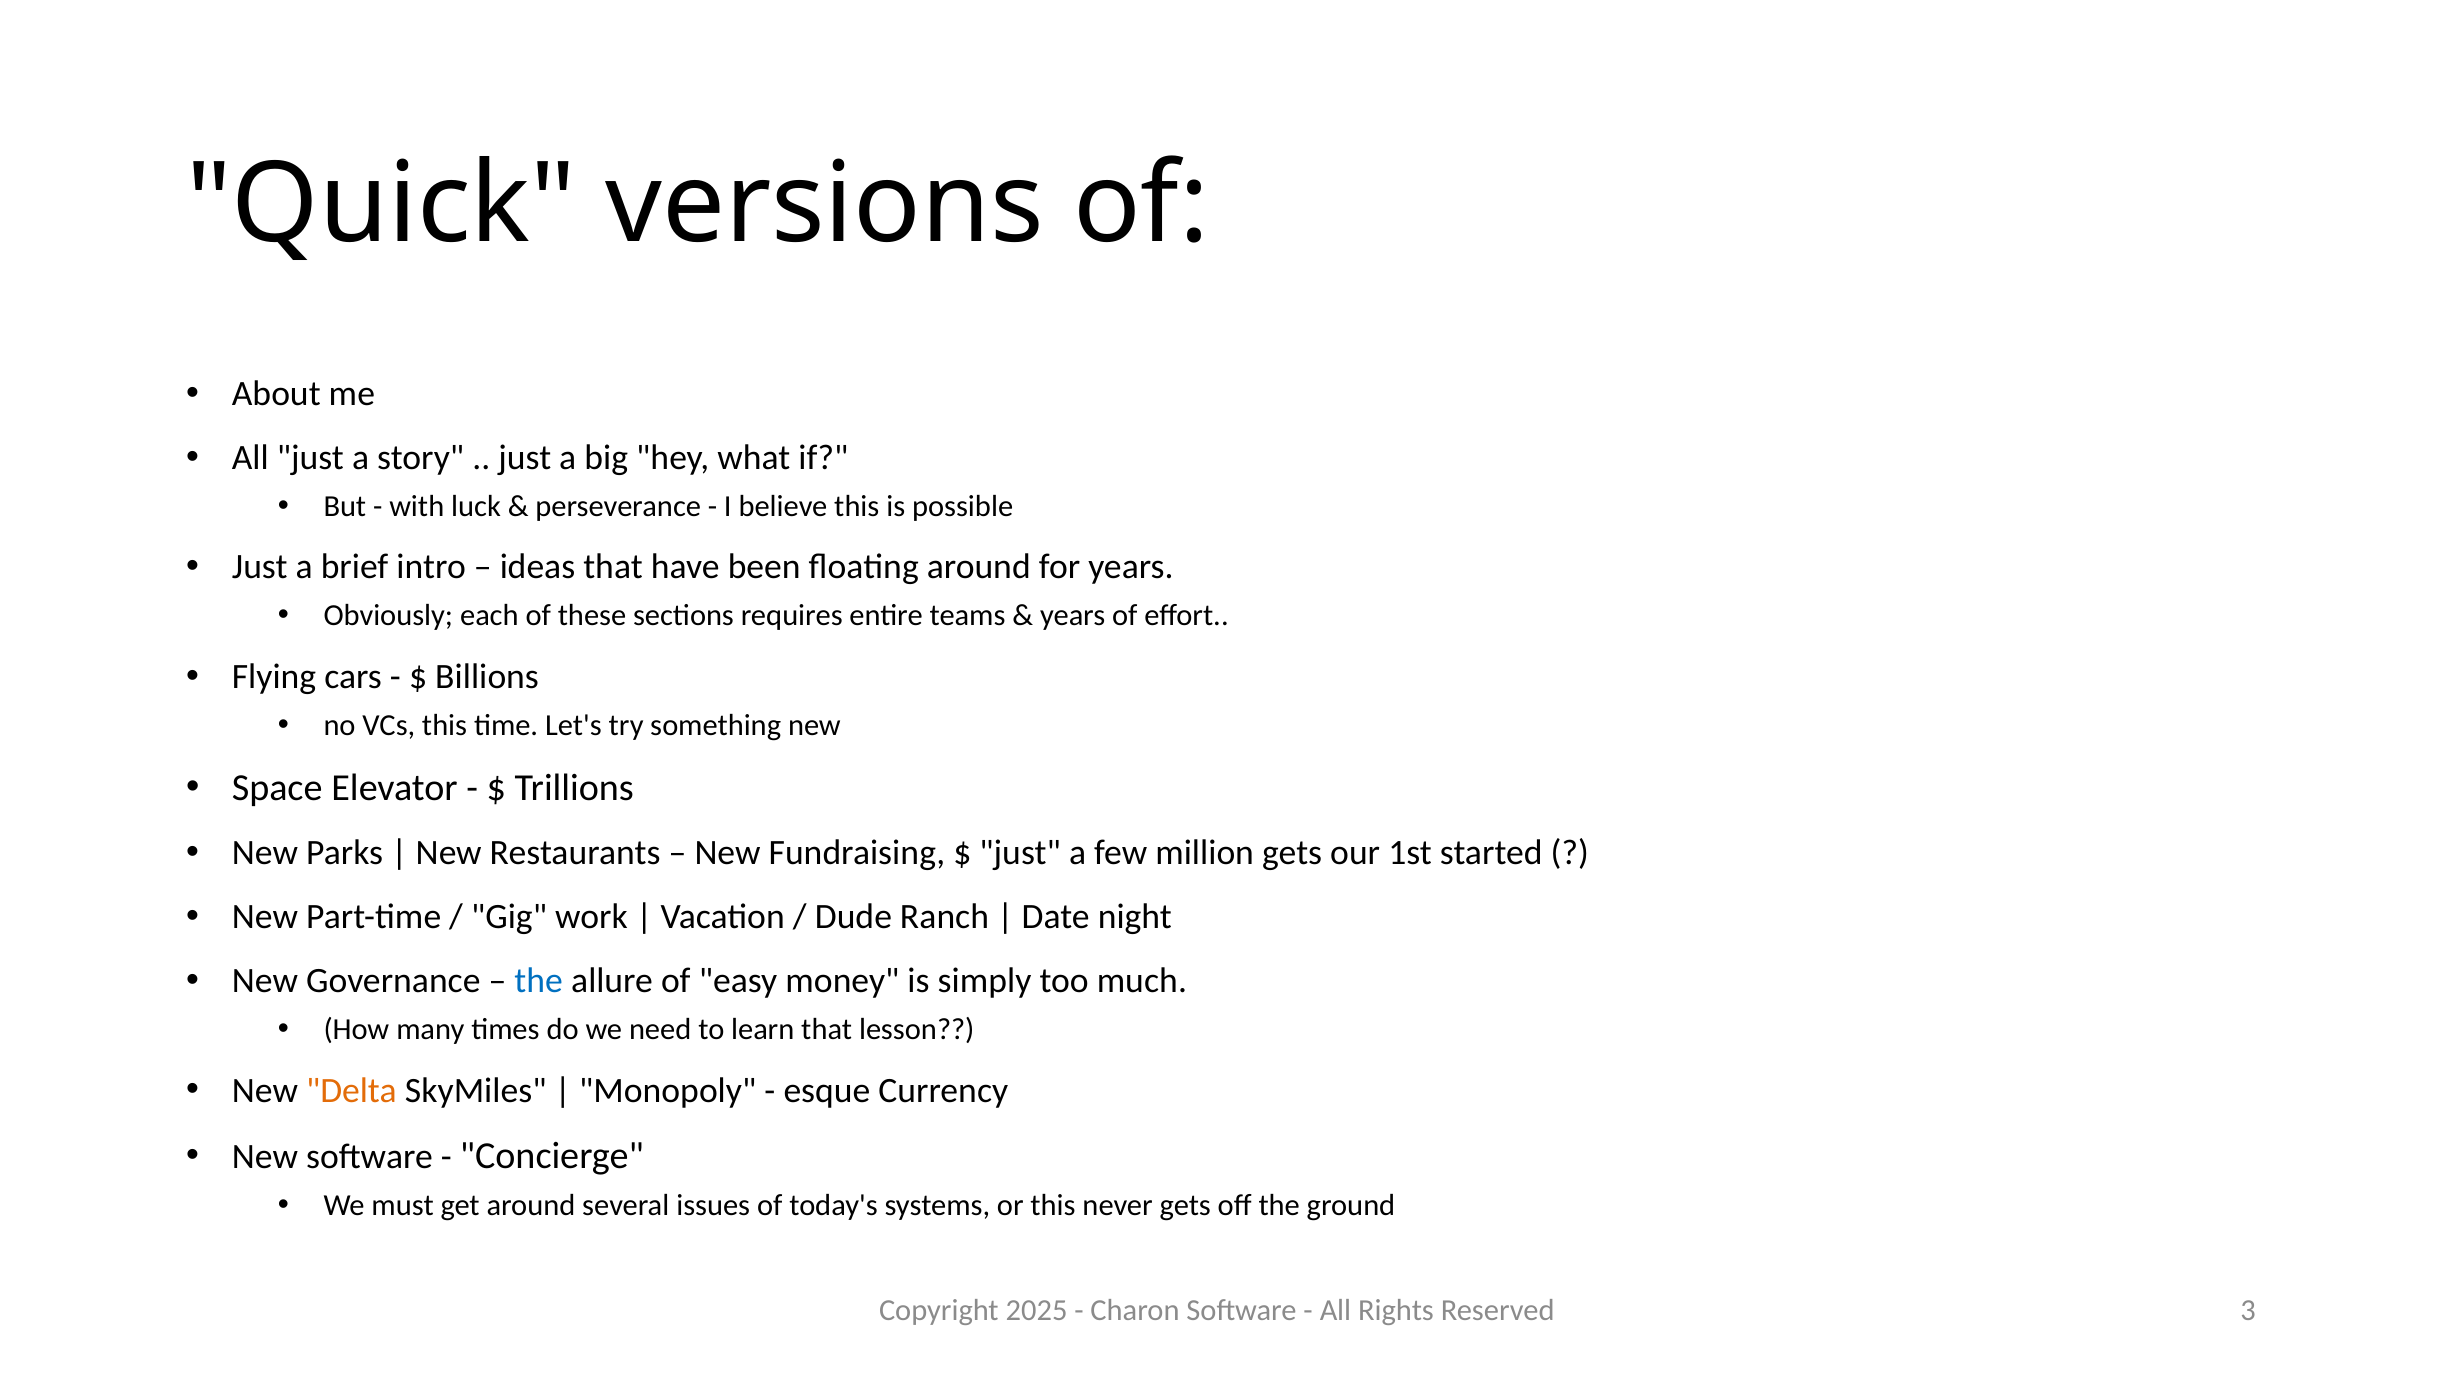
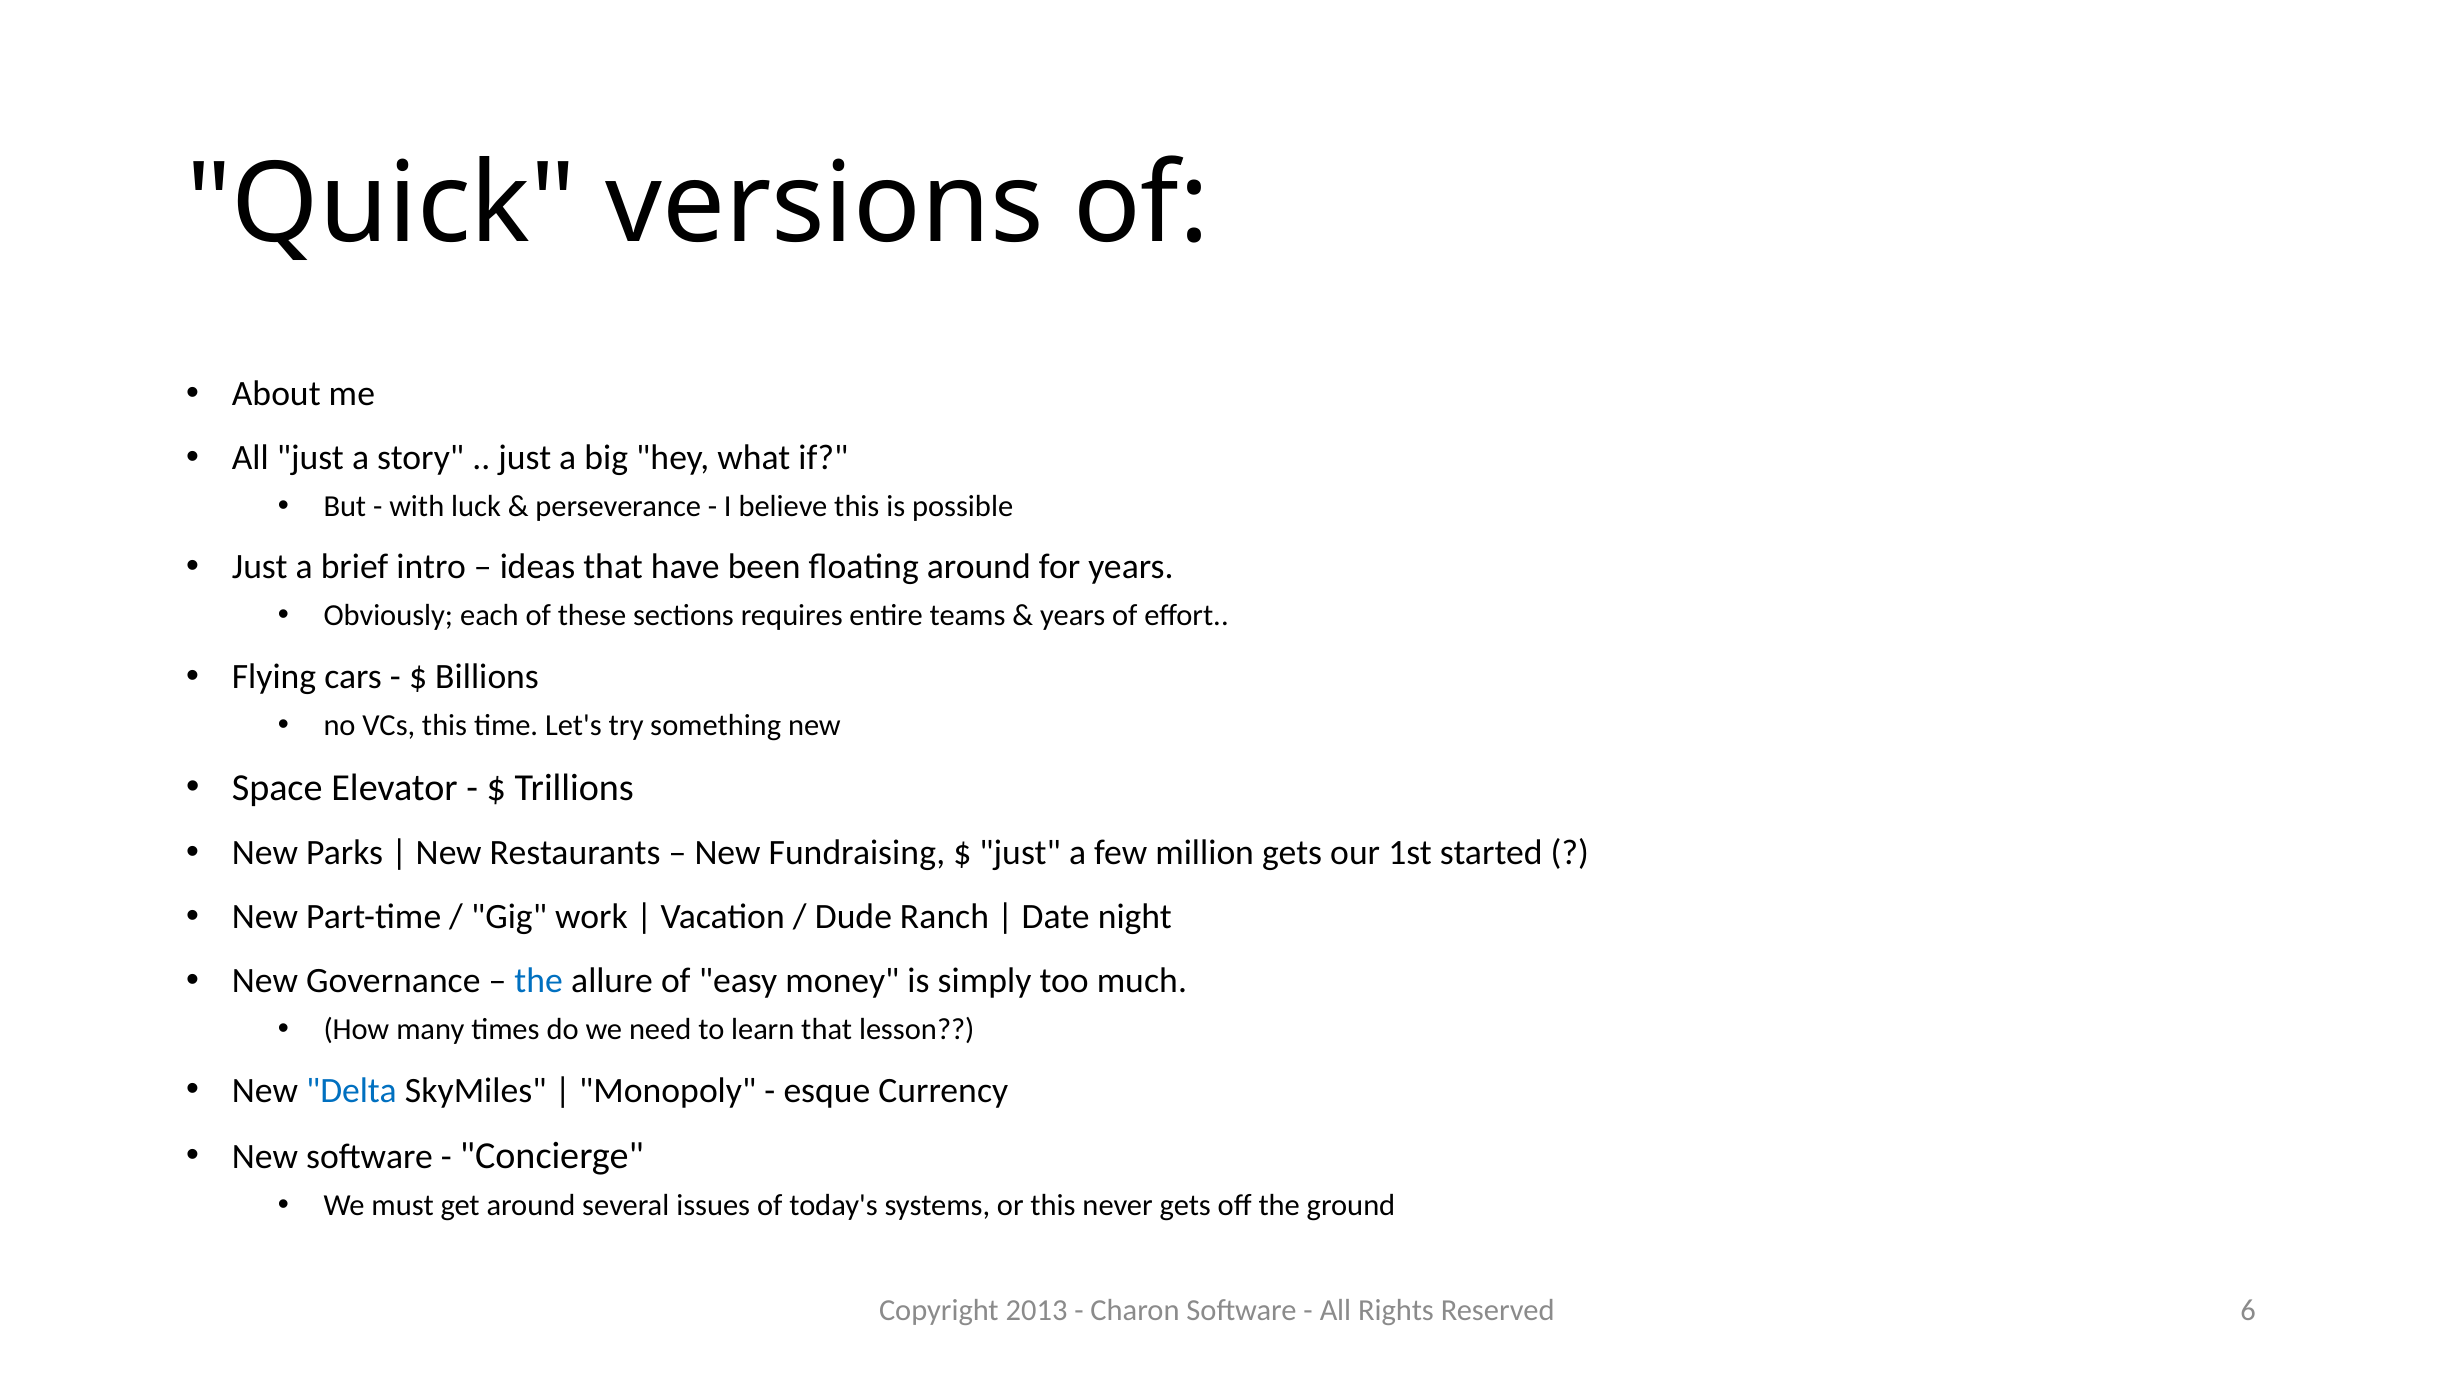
Delta colour: orange -> blue (351, 1091)
2025: 2025 -> 2013 (1037, 1311)
3: 3 -> 6 (2248, 1311)
